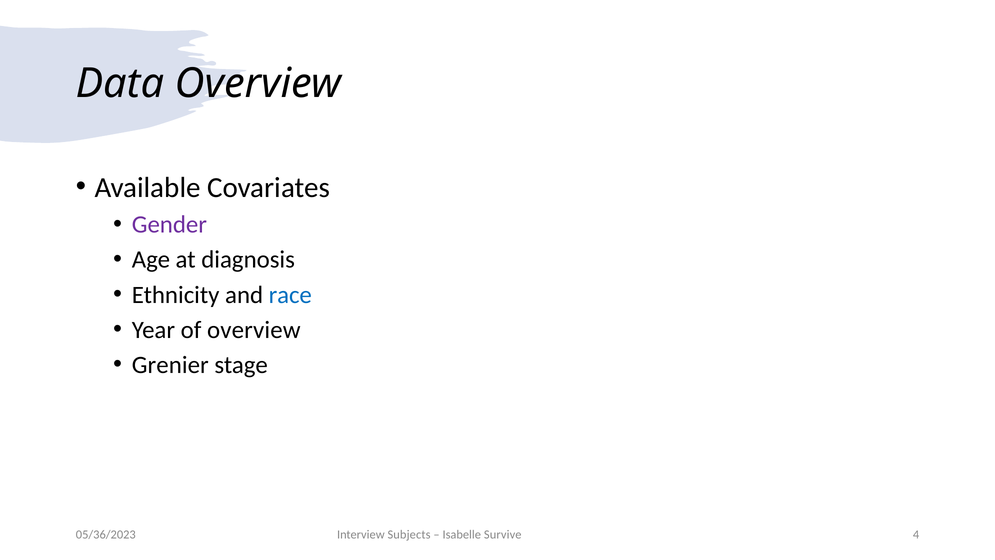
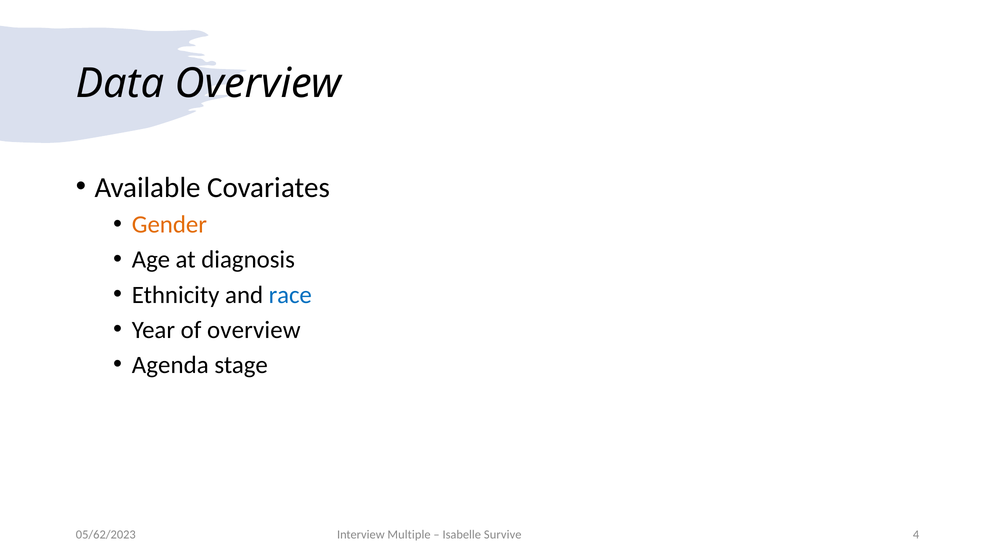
Gender colour: purple -> orange (169, 225)
Grenier: Grenier -> Agenda (170, 365)
05/36/2023: 05/36/2023 -> 05/62/2023 (106, 534)
Subjects: Subjects -> Multiple (409, 534)
